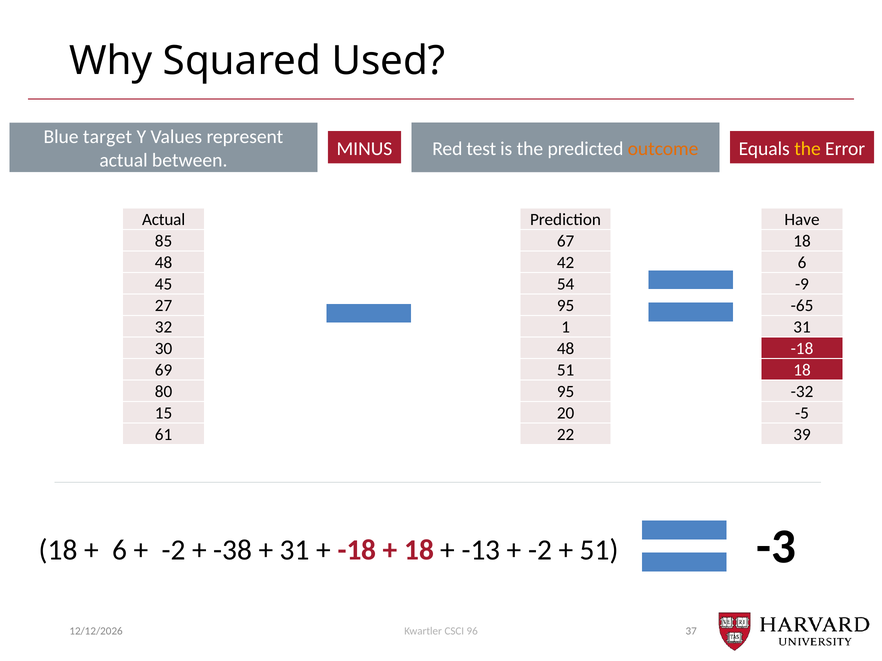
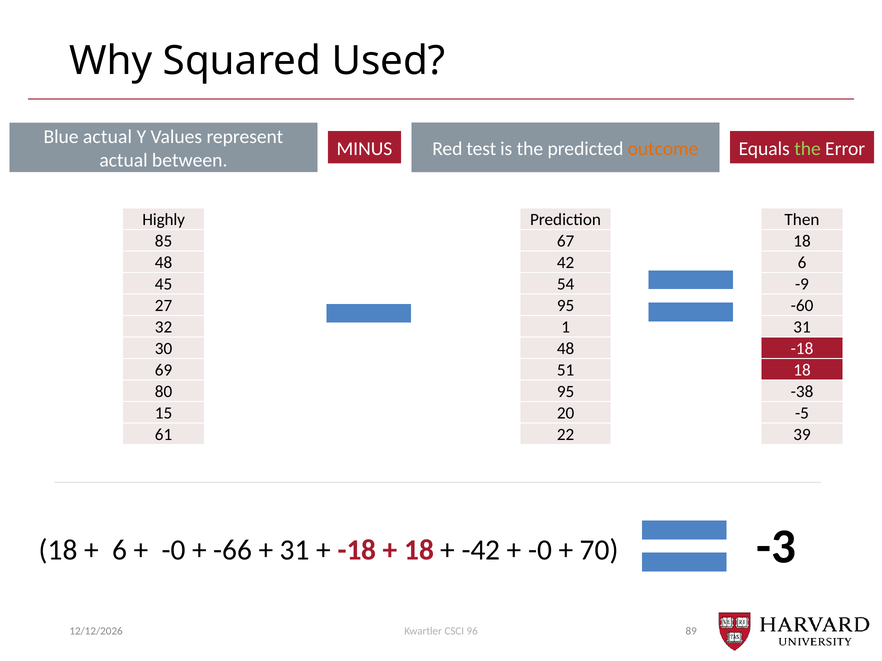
Blue target: target -> actual (108, 137)
the colour: yellow -> light green (808, 149)
Actual: Actual -> Highly (164, 220)
Have: Have -> Then (802, 220)
-65: -65 -> -60 (802, 306)
-32: -32 -> -38 (802, 392)
-2: -2 -> -0 (174, 550)
-38: -38 -> -66 (233, 550)
-13: -13 -> -42 (481, 550)
-2: -2 -> -0 (540, 550)
51: 51 -> 70 (599, 550)
37: 37 -> 89 (691, 631)
